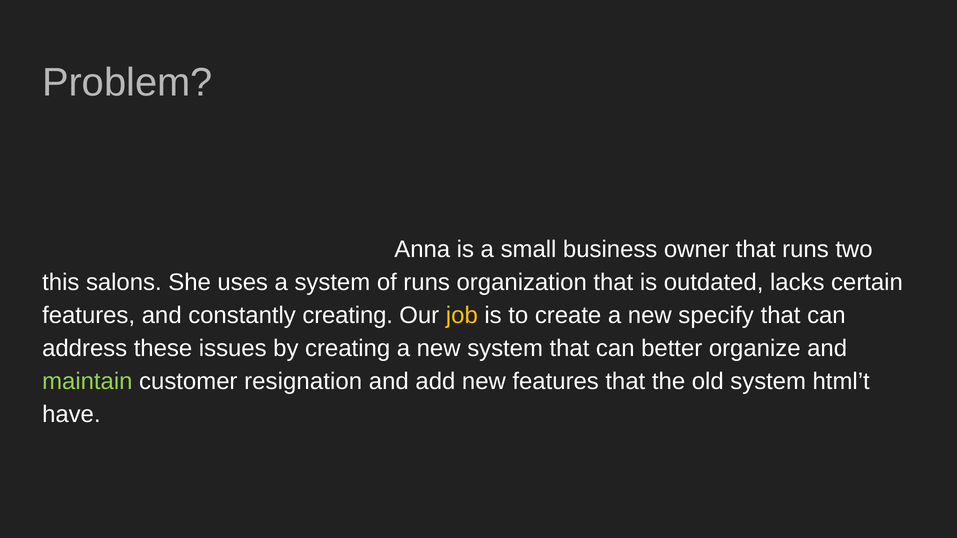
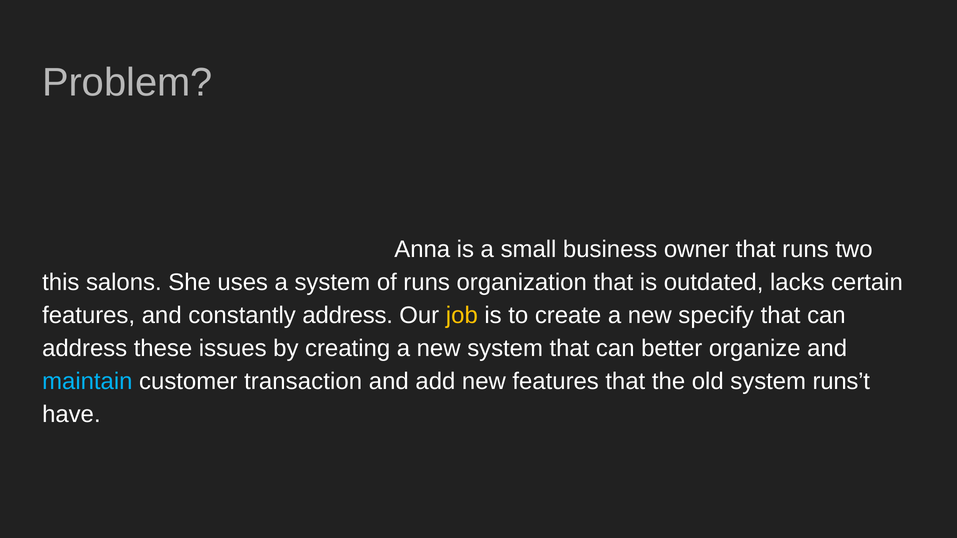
constantly creating: creating -> address (348, 316)
maintain colour: light green -> light blue (87, 382)
resignation: resignation -> transaction (303, 382)
html’t: html’t -> runs’t (841, 382)
